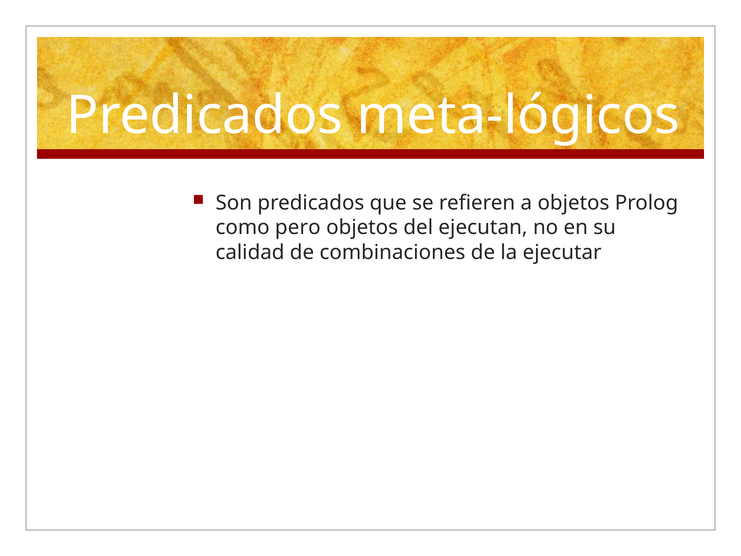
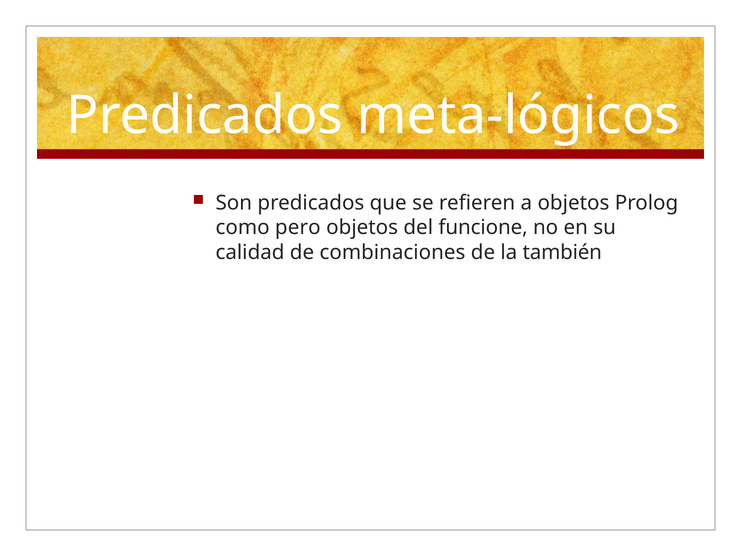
ejecutan: ejecutan -> funcione (483, 227)
ejecutar: ejecutar -> también (562, 252)
